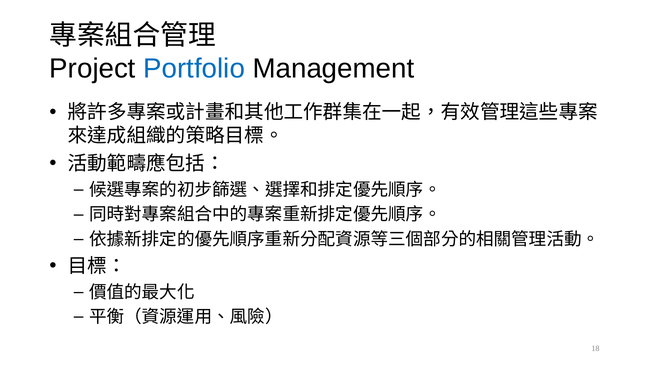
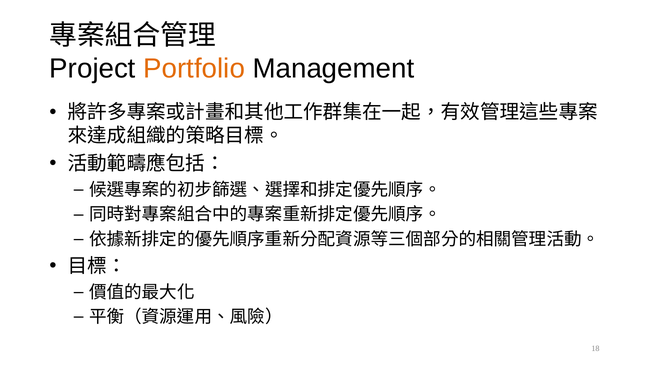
Portfolio colour: blue -> orange (194, 69)
